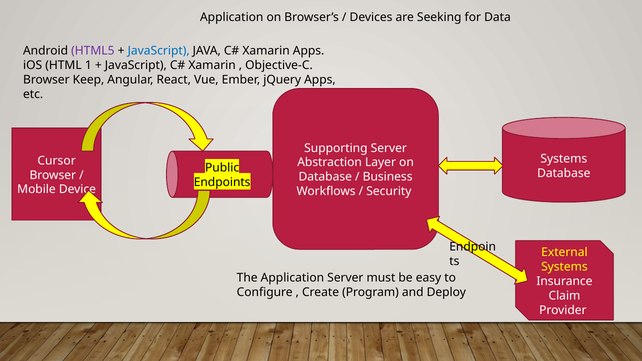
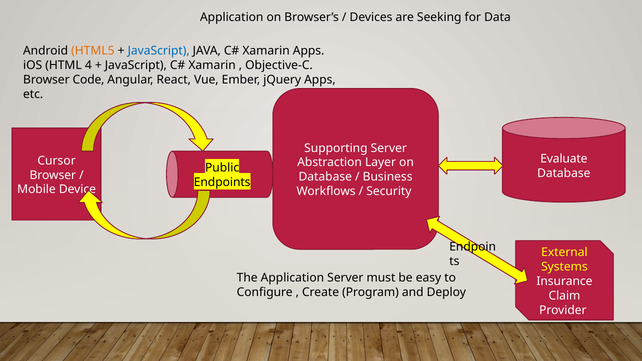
HTML5 colour: purple -> orange (93, 51)
1: 1 -> 4 (88, 65)
Keep: Keep -> Code (89, 80)
Systems: Systems -> Evaluate (564, 159)
